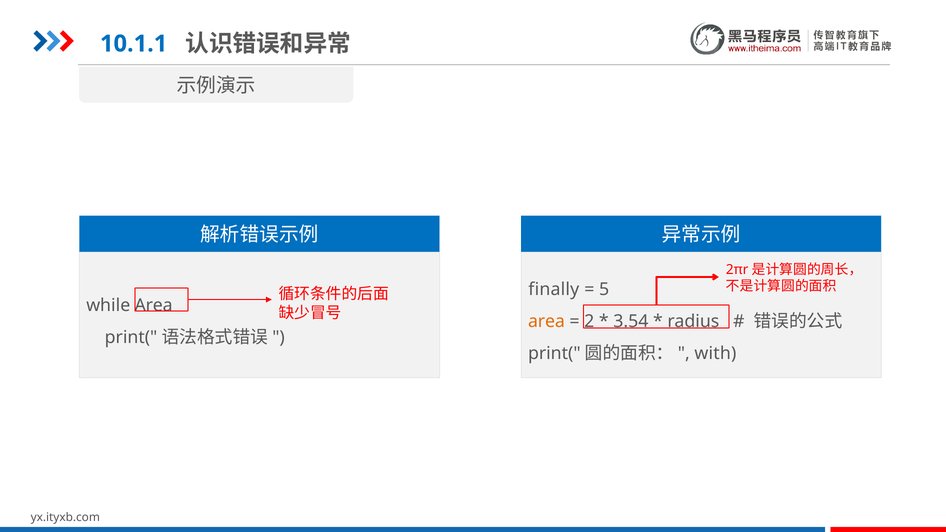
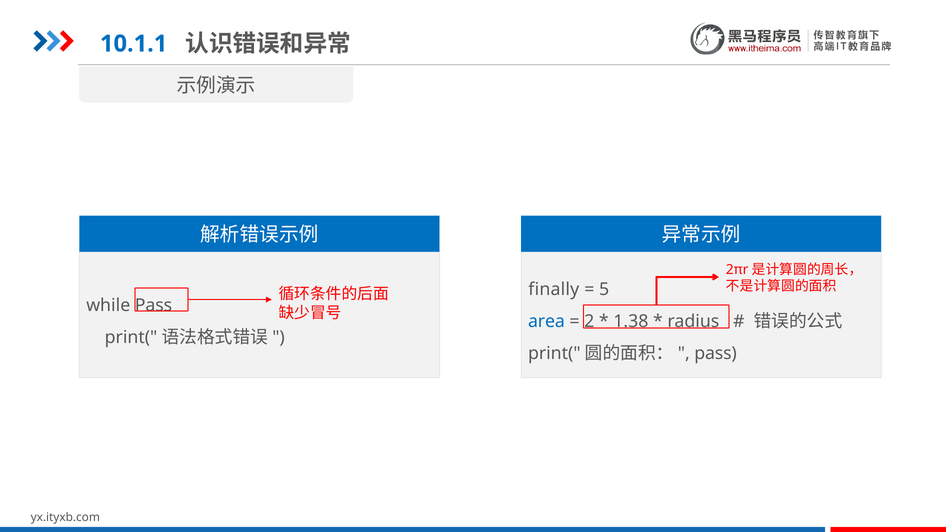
while Area: Area -> Pass (154, 306)
area colour: orange -> blue (546, 322)
3.54: 3.54 -> 1.38 (631, 322)
with: with -> pass (716, 353)
